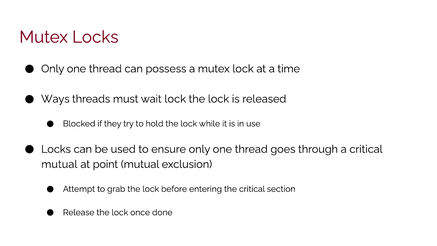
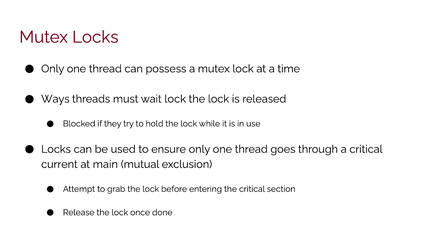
mutual: mutual -> current (59, 164)
point: point -> main (105, 164)
